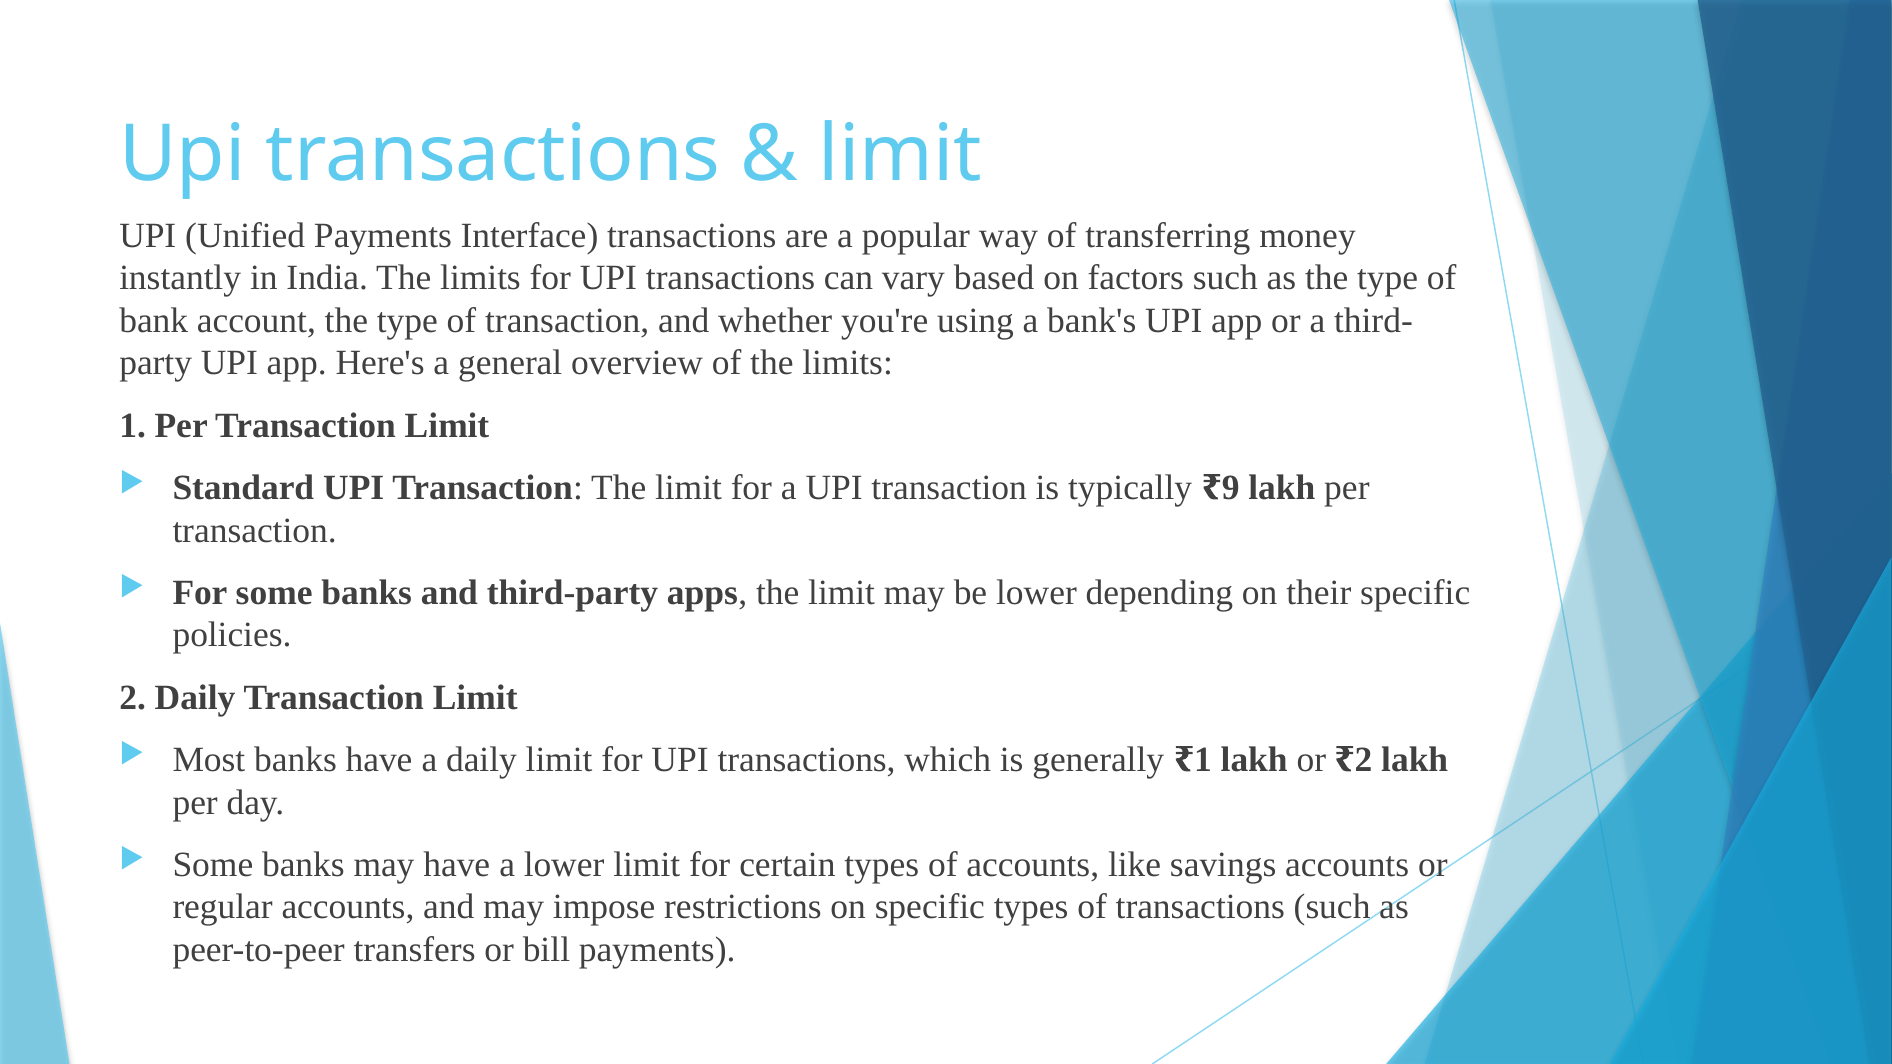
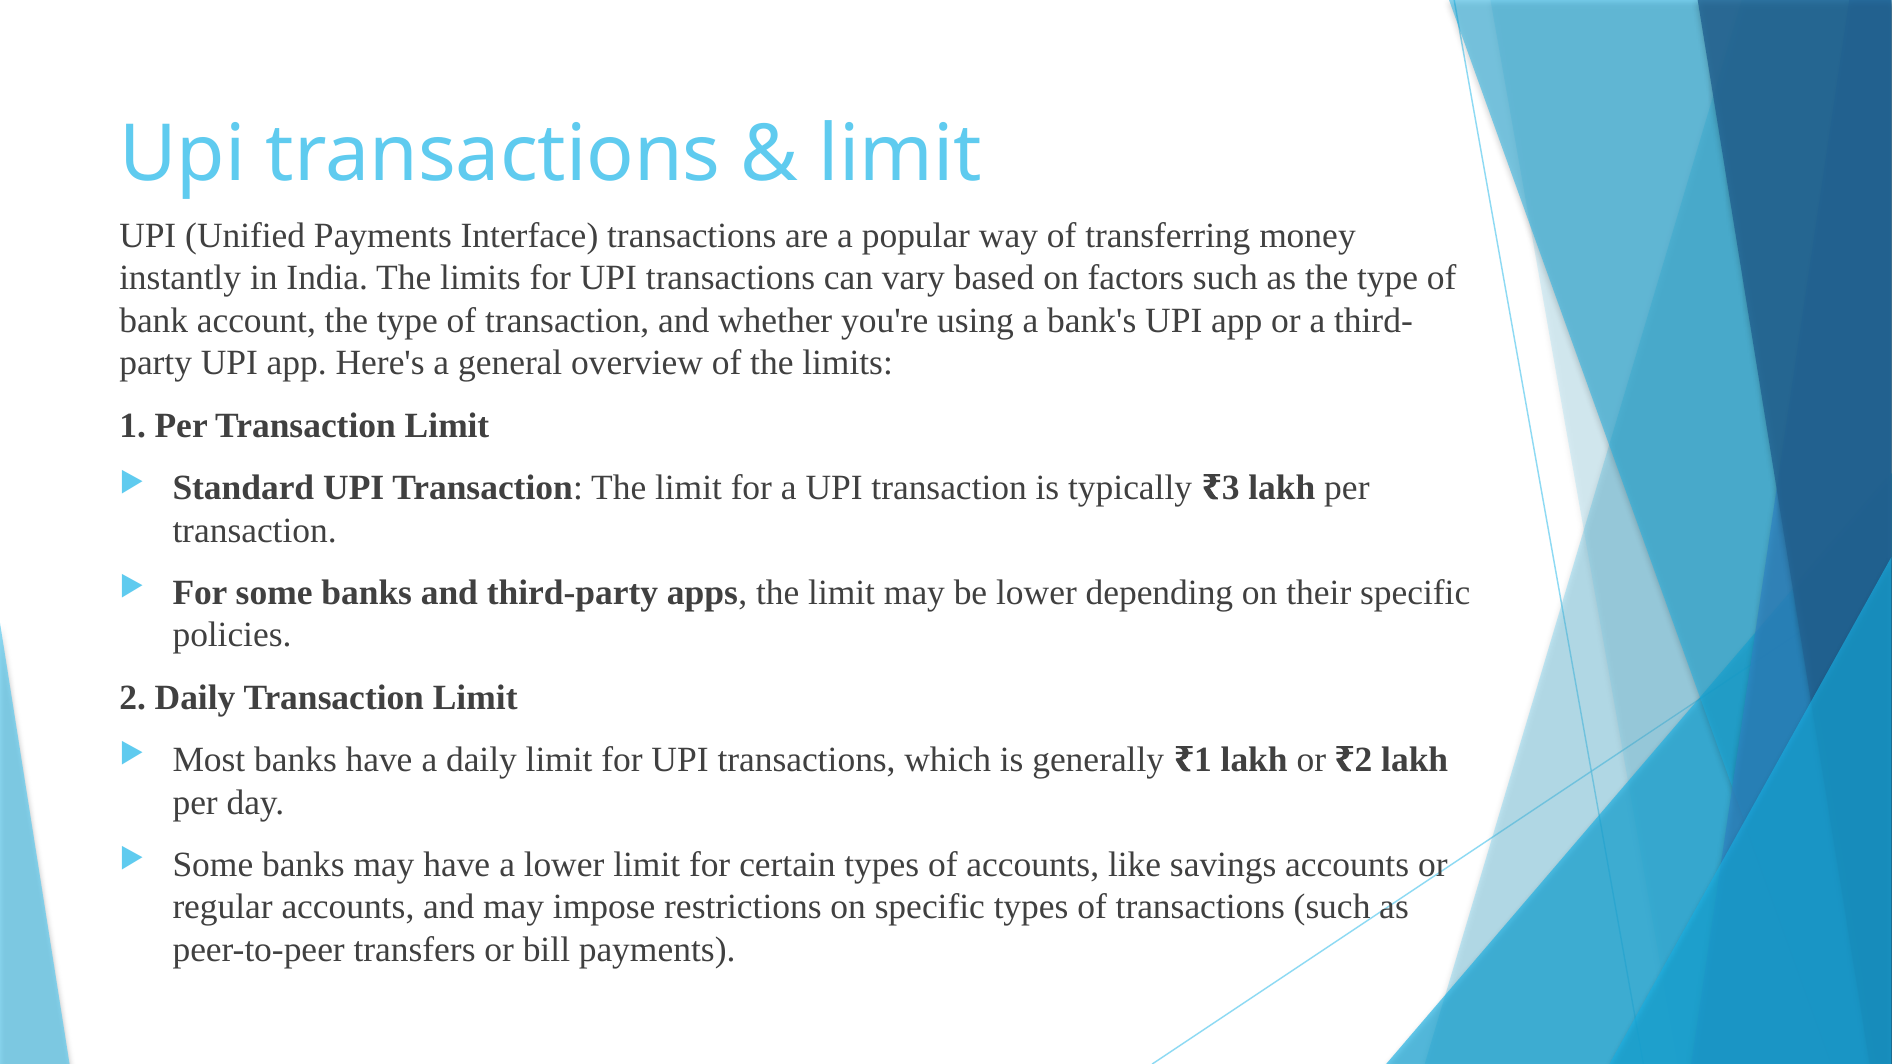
9: 9 -> 3 (1231, 488)
